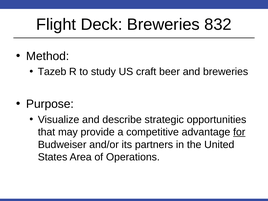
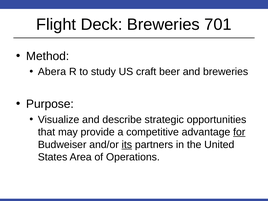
832: 832 -> 701 (218, 25)
Tazeb: Tazeb -> Abera (52, 72)
its underline: none -> present (127, 145)
